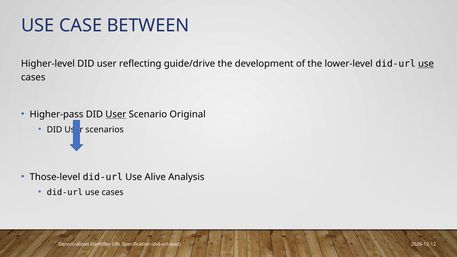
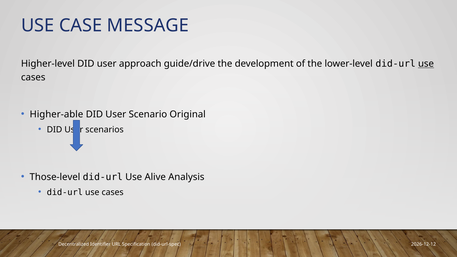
BETWEEN: BETWEEN -> MESSAGE (148, 25)
reflecting: reflecting -> approach (140, 64)
Higher-pass: Higher-pass -> Higher-able (56, 114)
User underline: present -> none (116, 114)
